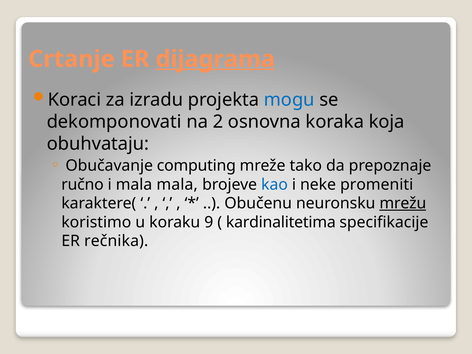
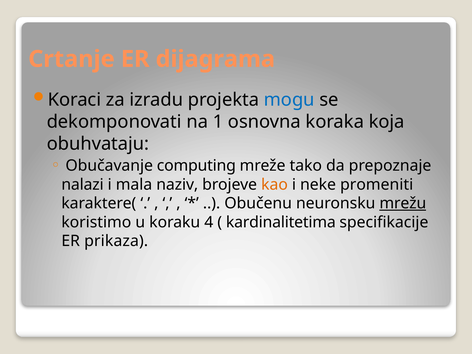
dijagrama underline: present -> none (215, 59)
2: 2 -> 1 (218, 122)
ručno: ručno -> nalazi (83, 184)
mala mala: mala -> naziv (177, 184)
kao colour: blue -> orange (275, 184)
9: 9 -> 4 (209, 222)
rečnika: rečnika -> prikaza (116, 241)
